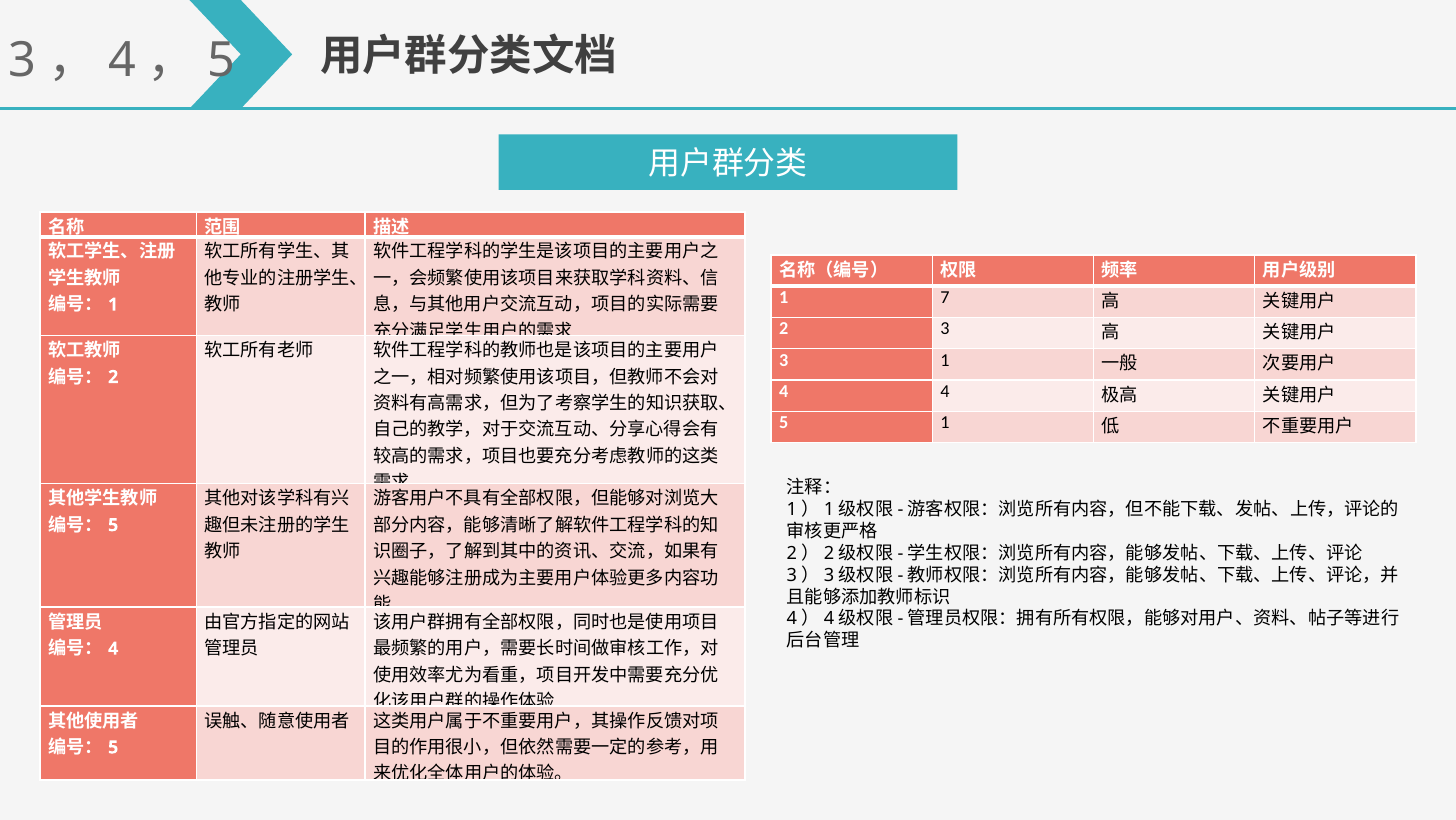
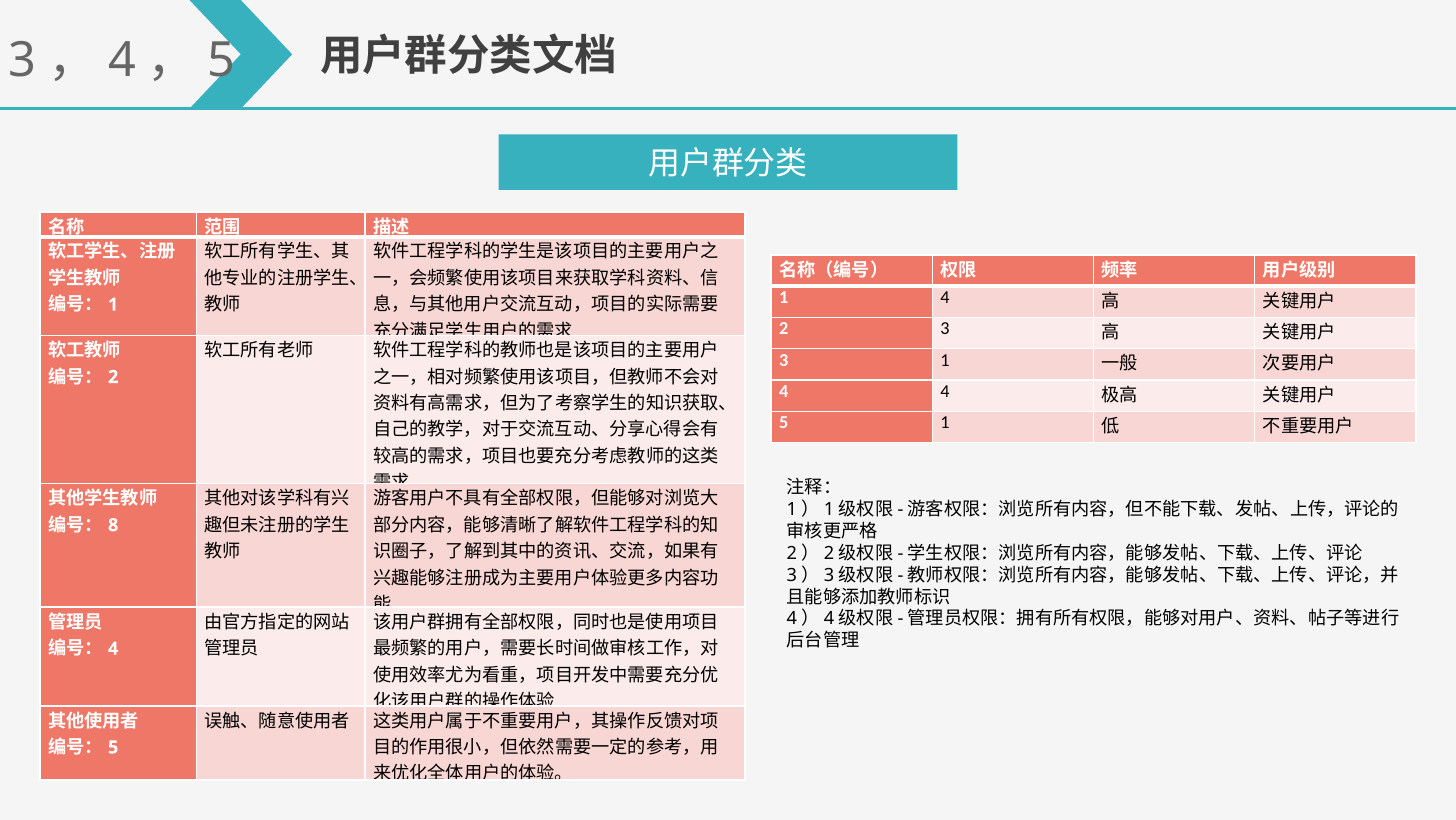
1 7: 7 -> 4 (945, 297)
5: 5 -> 8 (113, 525)
